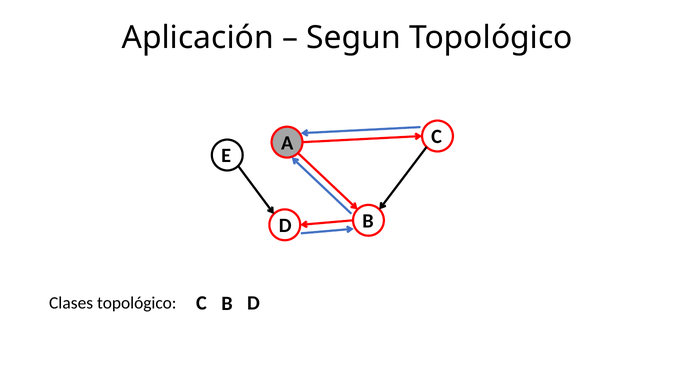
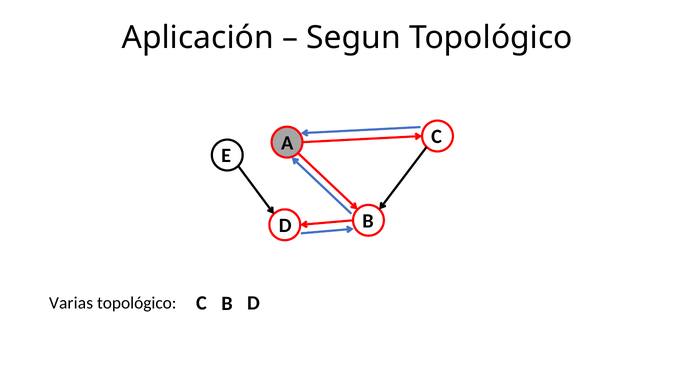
Clases: Clases -> Varias (71, 303)
